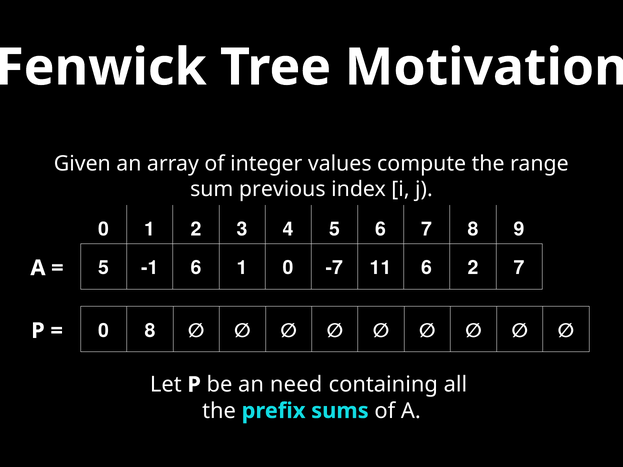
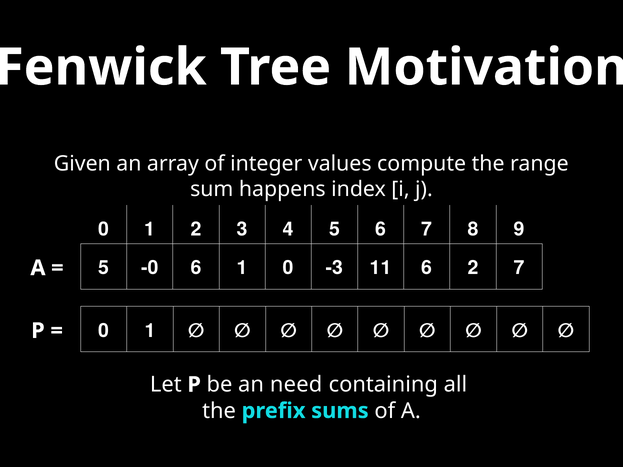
previous: previous -> happens (282, 189)
-1: -1 -> -0 (150, 268)
-7: -7 -> -3 (334, 268)
8: 8 -> 1 (150, 331)
